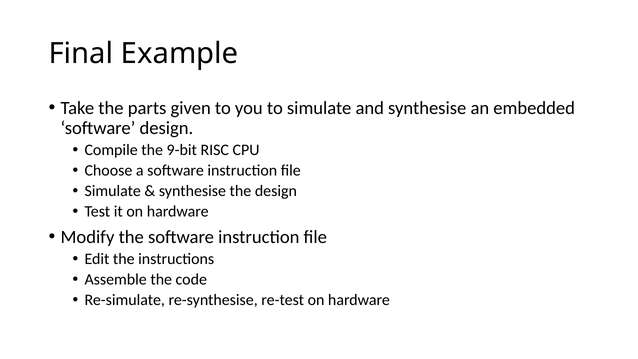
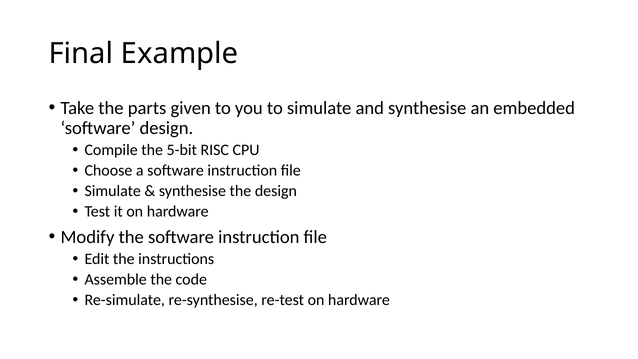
9-bit: 9-bit -> 5-bit (182, 150)
